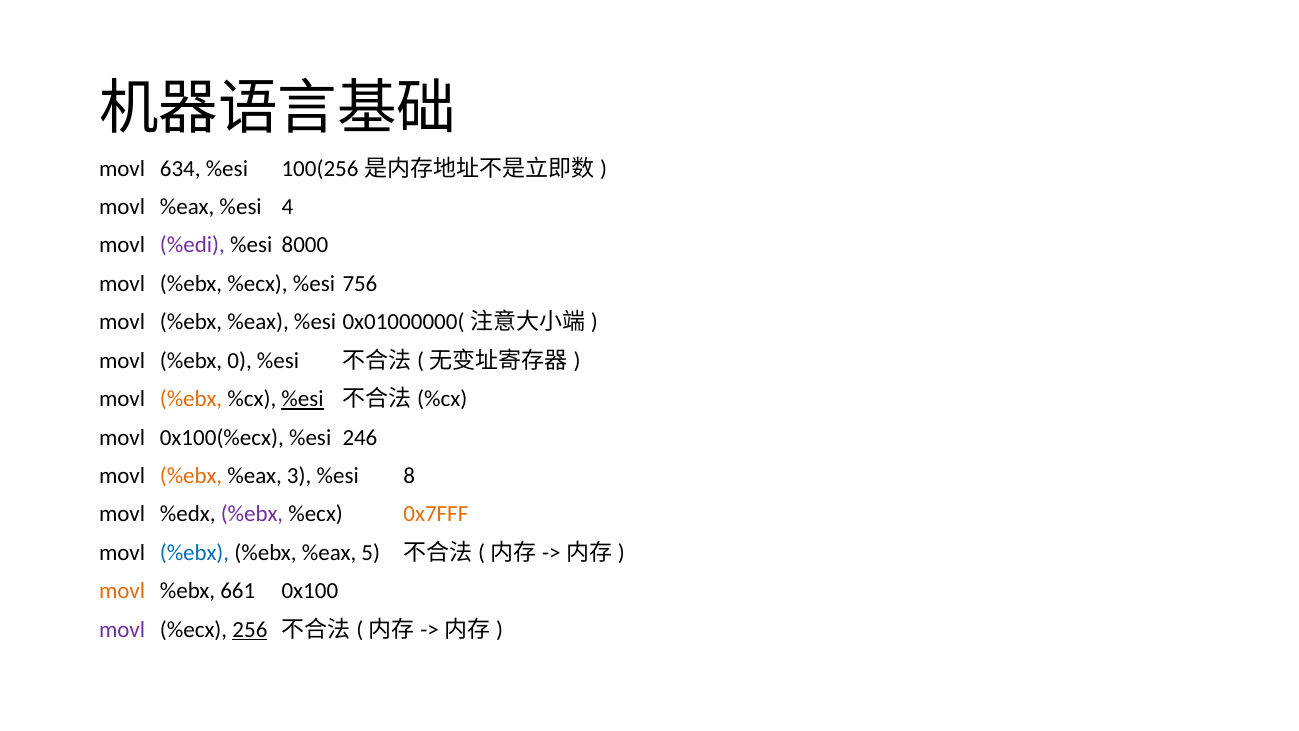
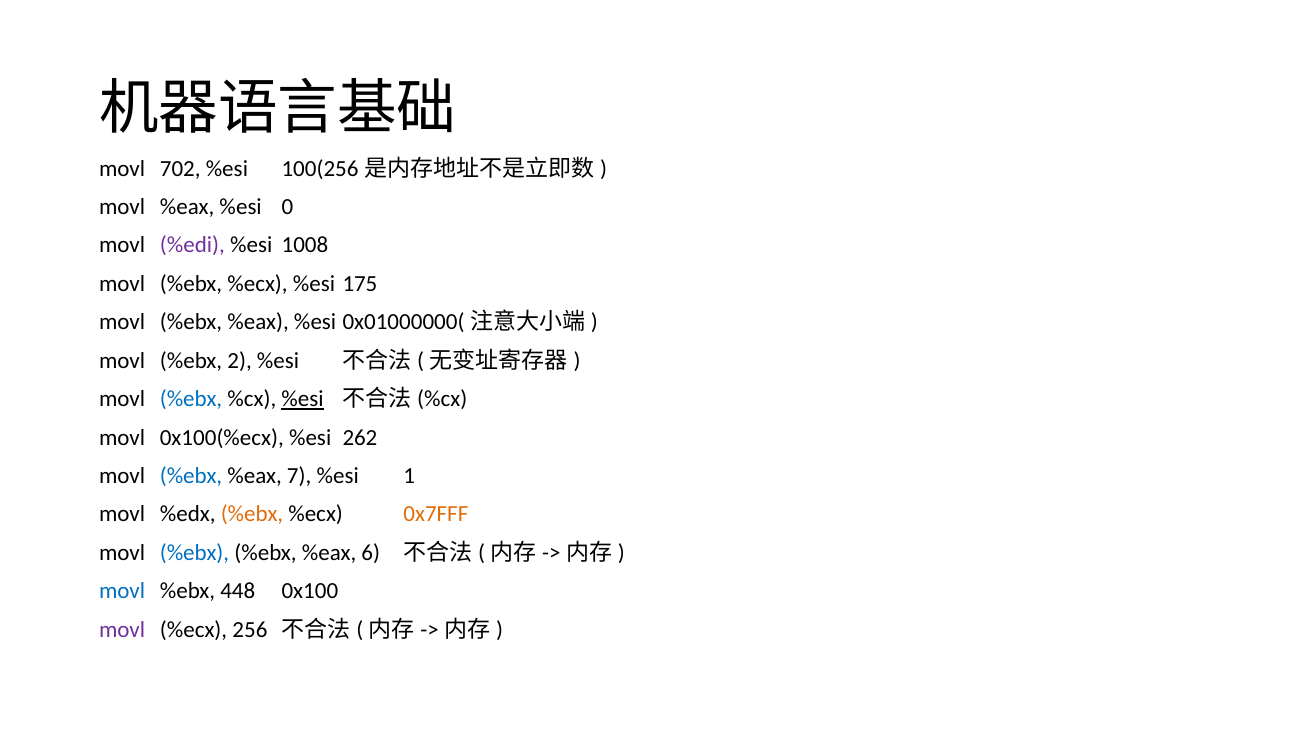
634: 634 -> 702 (180, 168)
4: 4 -> 0 (287, 207)
8000: 8000 -> 1008 (305, 245)
756: 756 -> 175 (360, 284)
0: 0 -> 2 (240, 360)
%ebx colour: orange -> blue (191, 399)
246: 246 -> 262 (360, 437)
%ebx colour: orange -> blue (191, 476)
3: 3 -> 7 (299, 476)
8: 8 -> 1 (409, 476)
%ebx colour: purple -> orange (252, 514)
5: 5 -> 6 (371, 552)
movl colour: orange -> blue (122, 591)
661: 661 -> 448 (238, 591)
256 underline: present -> none (250, 629)
